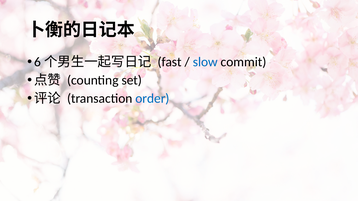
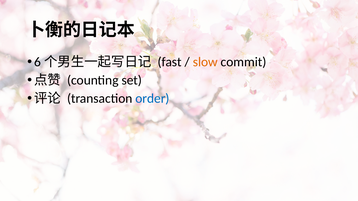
slow colour: blue -> orange (205, 62)
